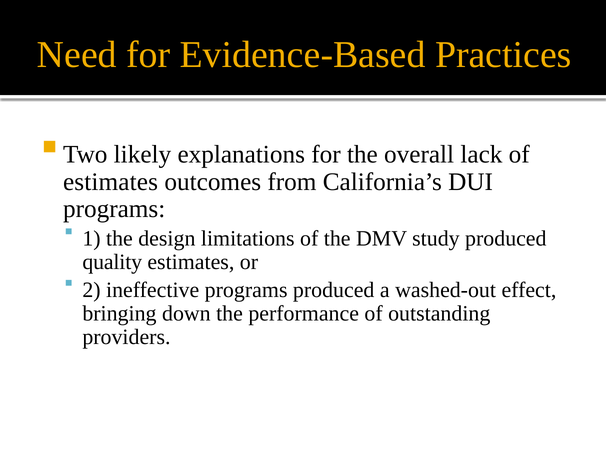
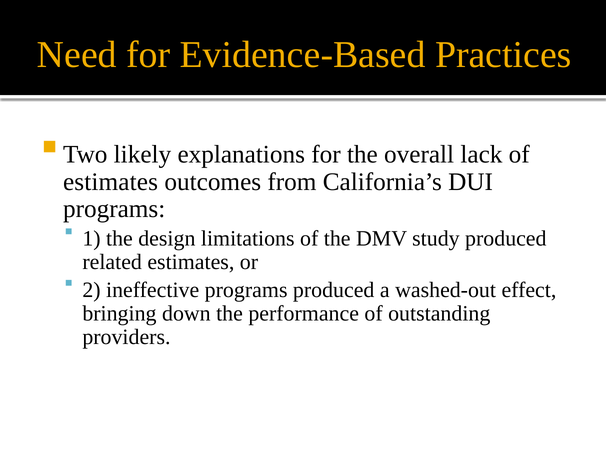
quality: quality -> related (112, 262)
